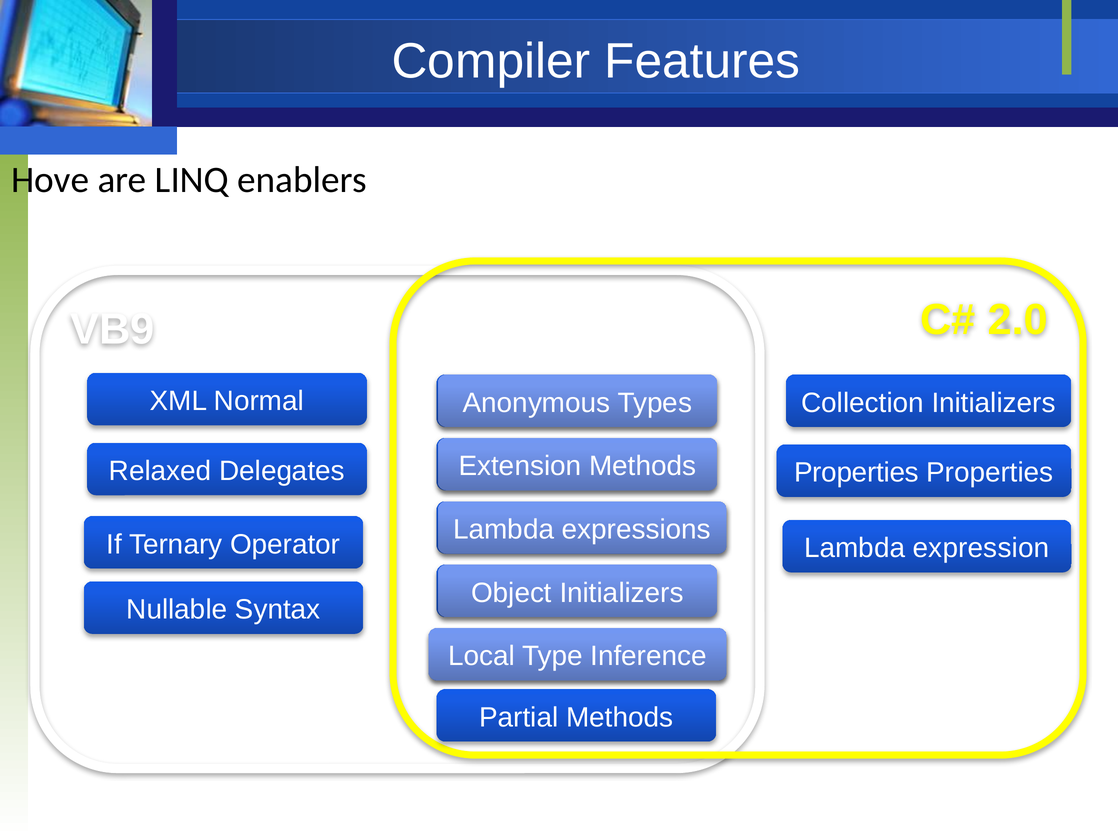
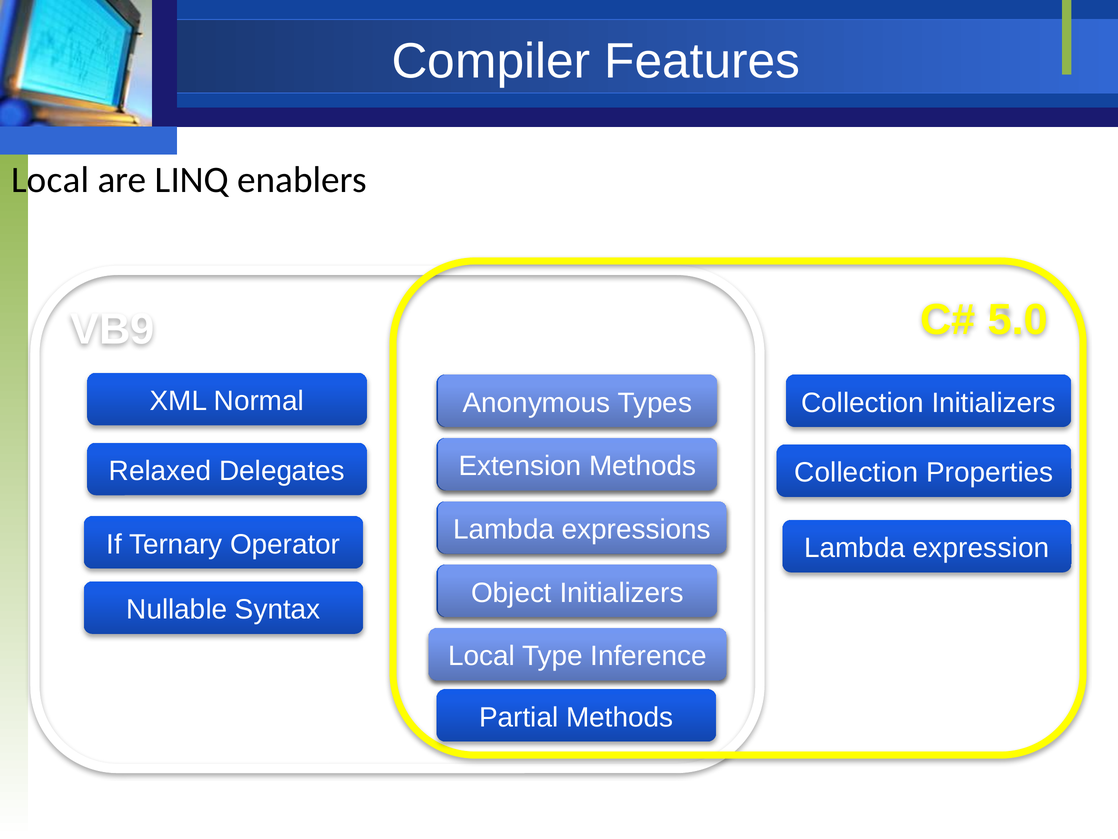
Hove: Hove -> Local (50, 180)
2.0: 2.0 -> 5.0 (1018, 320)
Properties: Properties -> Collection (856, 472)
